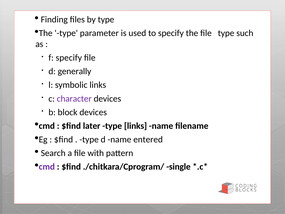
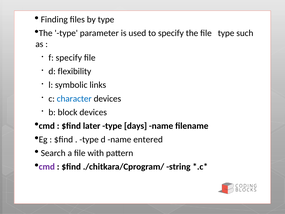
generally: generally -> flexibility (74, 71)
character colour: purple -> blue (74, 98)
type links: links -> days (136, 126)
single: single -> string (178, 167)
